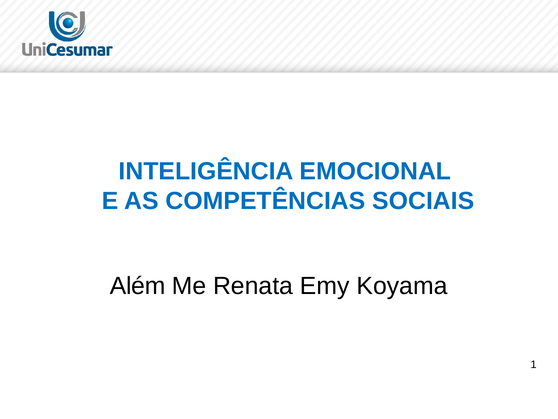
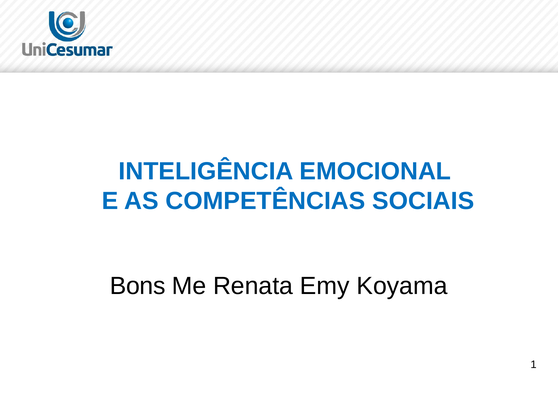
Além: Além -> Bons (138, 286)
